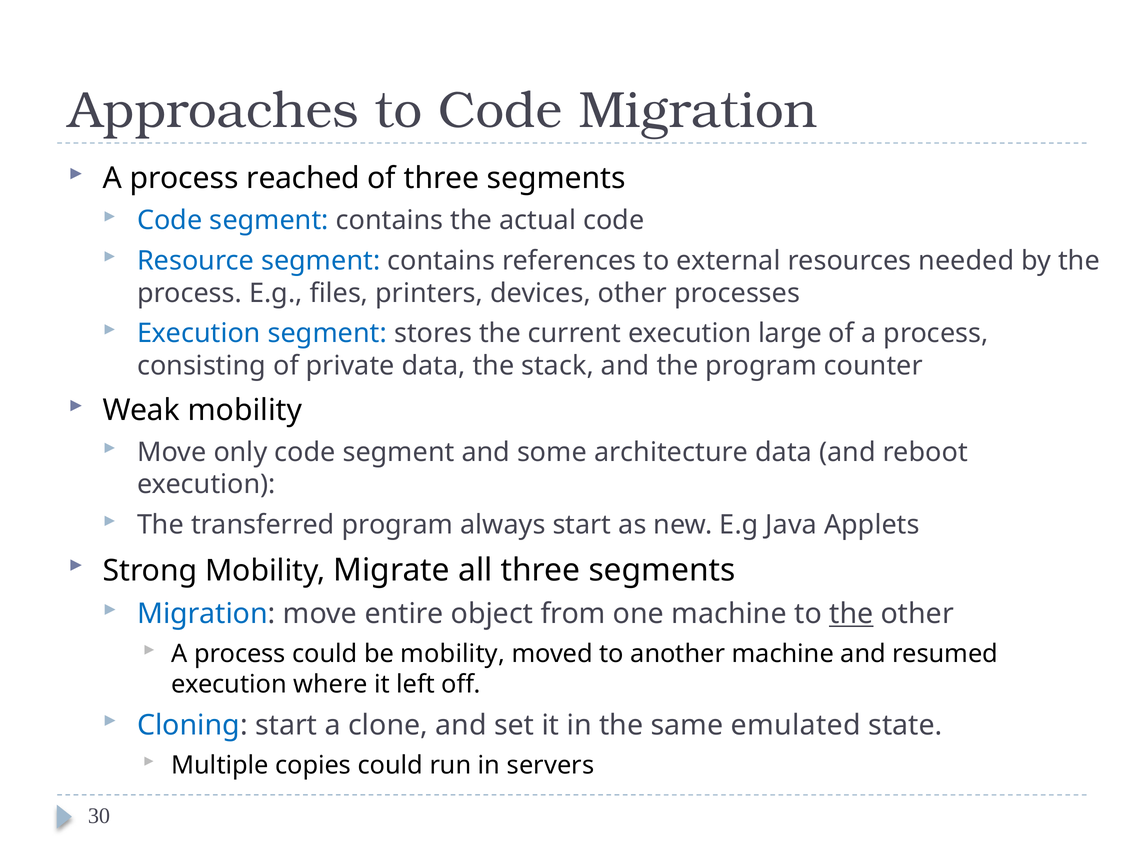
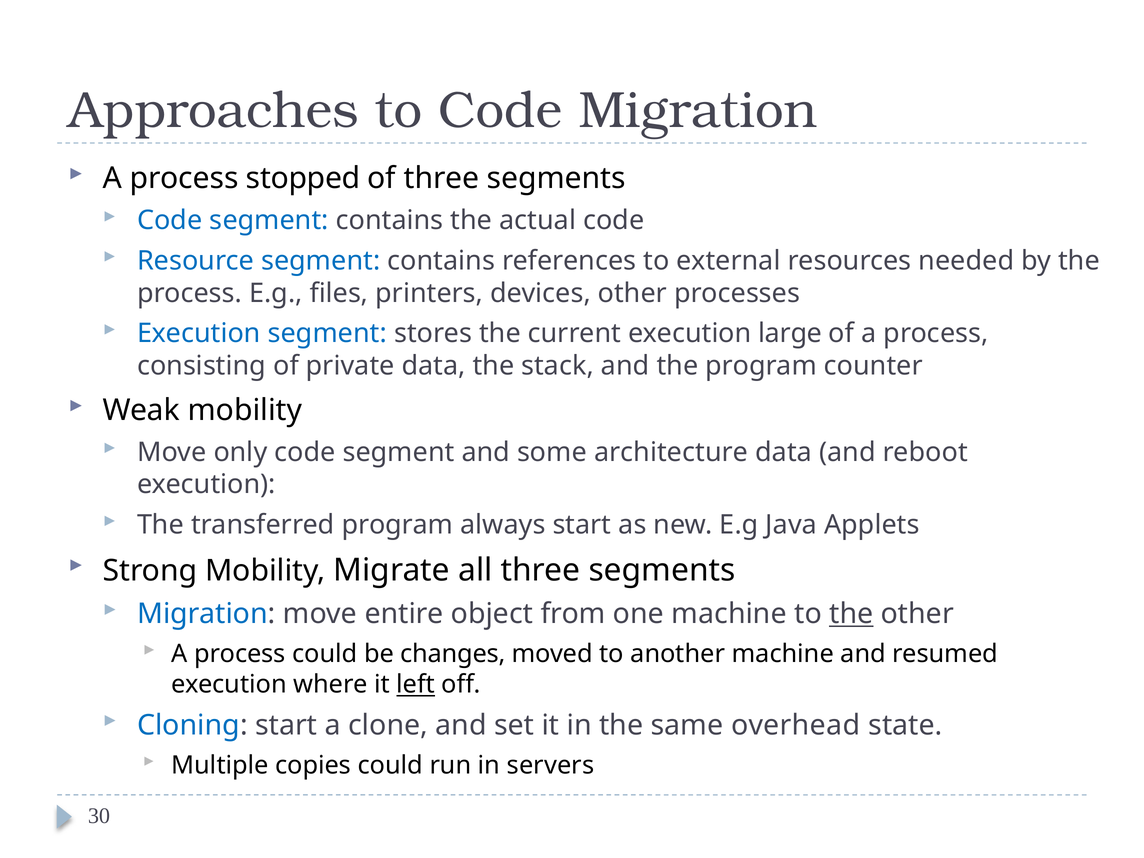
reached: reached -> stopped (303, 178)
be mobility: mobility -> changes (453, 654)
left underline: none -> present (416, 685)
emulated: emulated -> overhead (796, 725)
